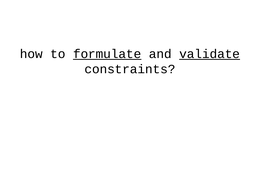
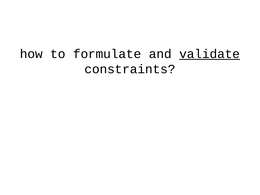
formulate underline: present -> none (107, 54)
